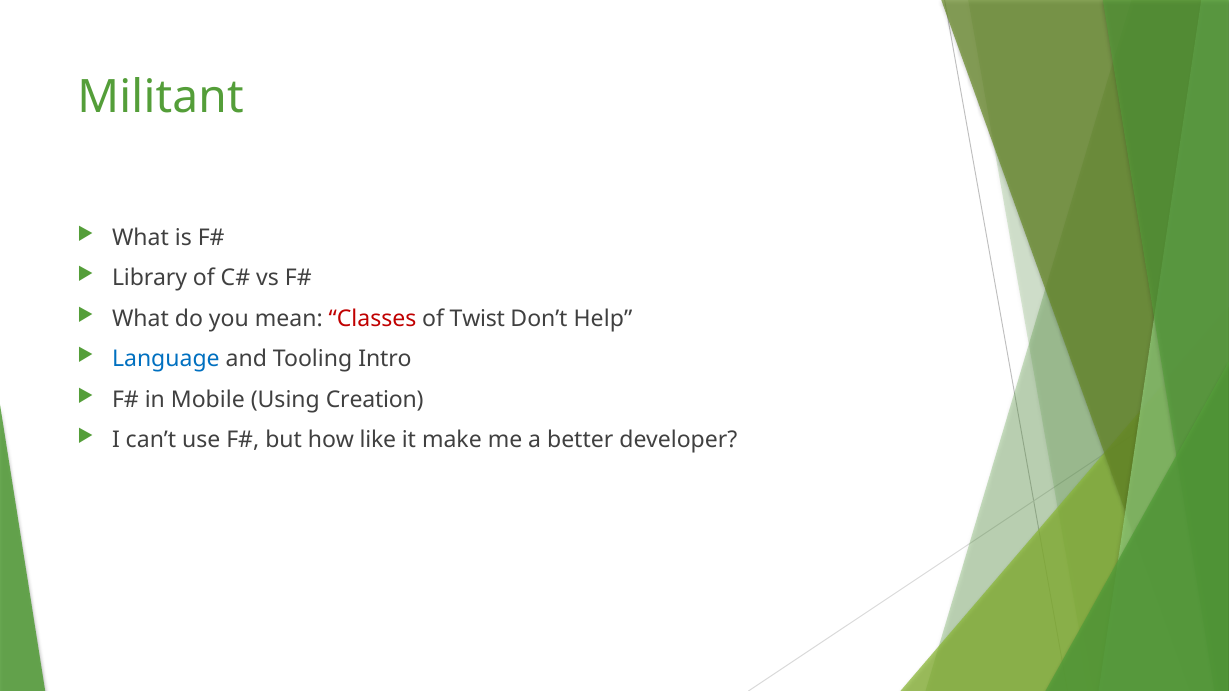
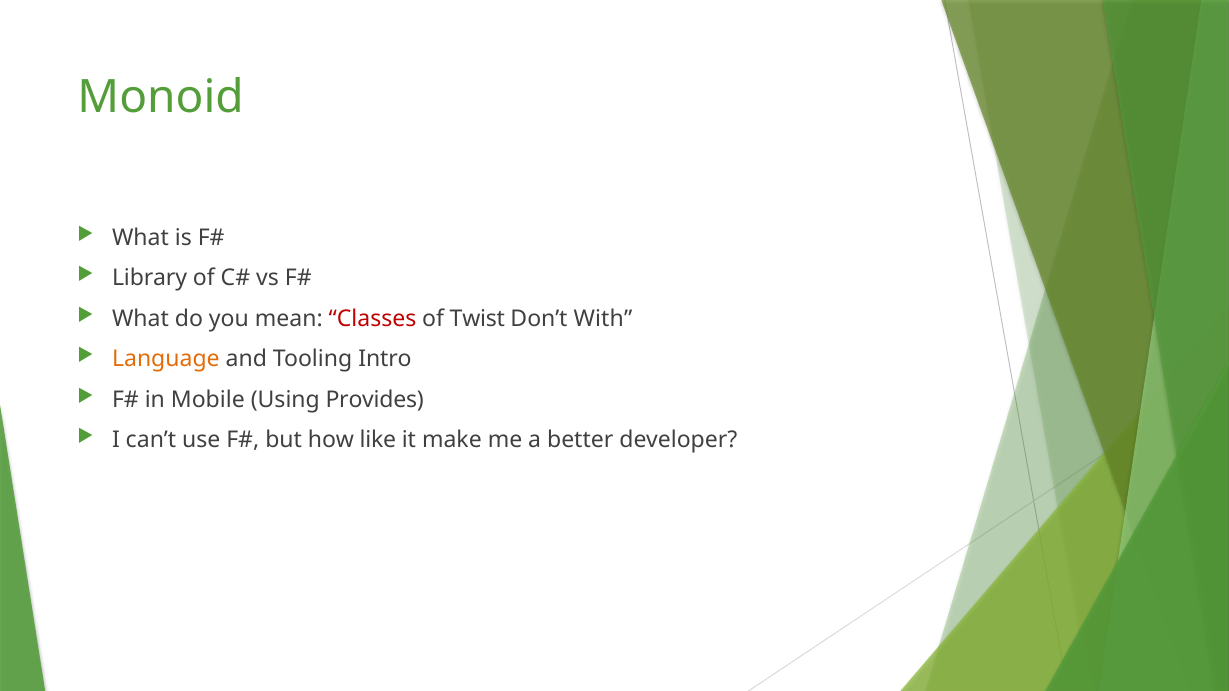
Militant: Militant -> Monoid (161, 97)
Help: Help -> With (603, 319)
Language colour: blue -> orange (166, 359)
Creation: Creation -> Provides (375, 400)
